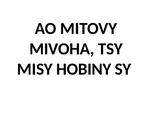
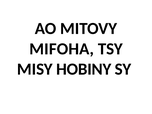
MIVOHA: MIVOHA -> MIFOHA (62, 49)
